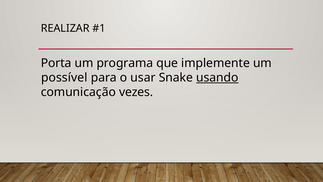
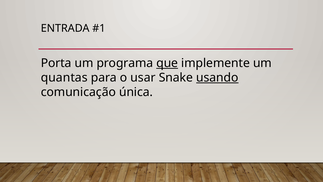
REALIZAR: REALIZAR -> ENTRADA (65, 28)
que underline: none -> present (167, 63)
possível: possível -> quantas (64, 78)
vezes: vezes -> única (136, 92)
